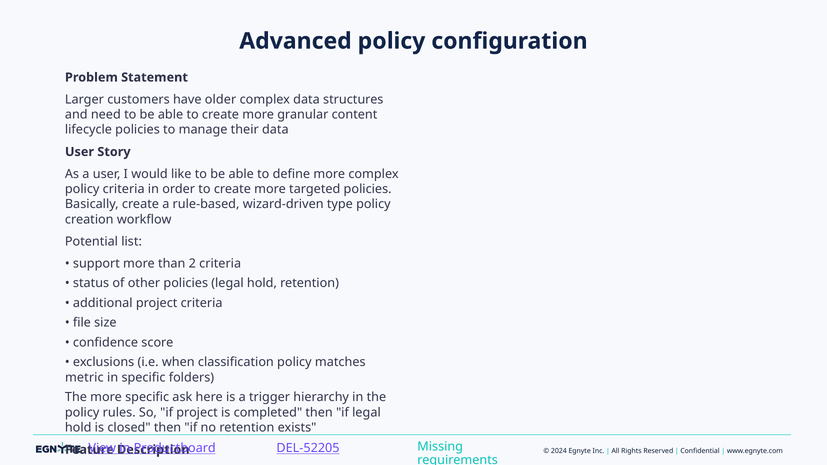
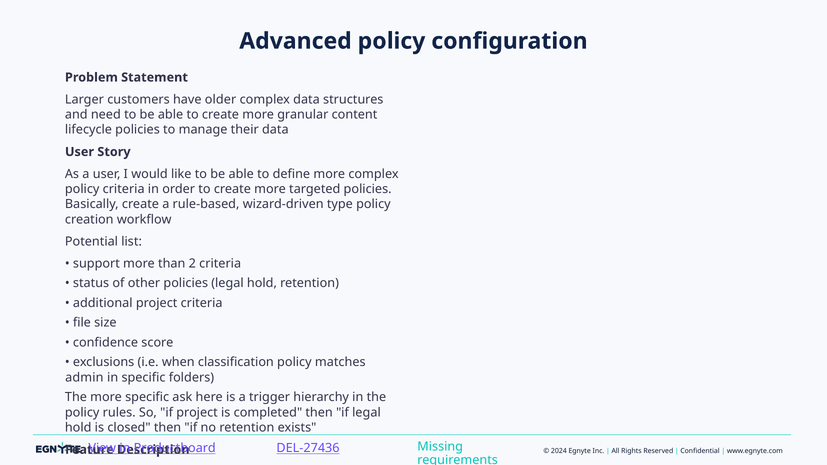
metric: metric -> admin (84, 378)
DEL-52205: DEL-52205 -> DEL-27436 (308, 448)
